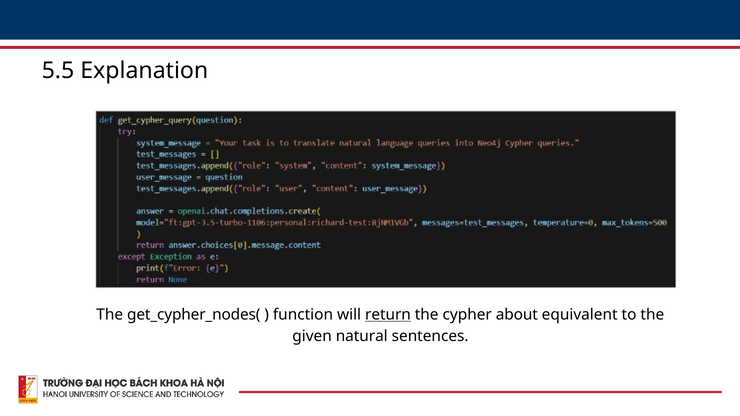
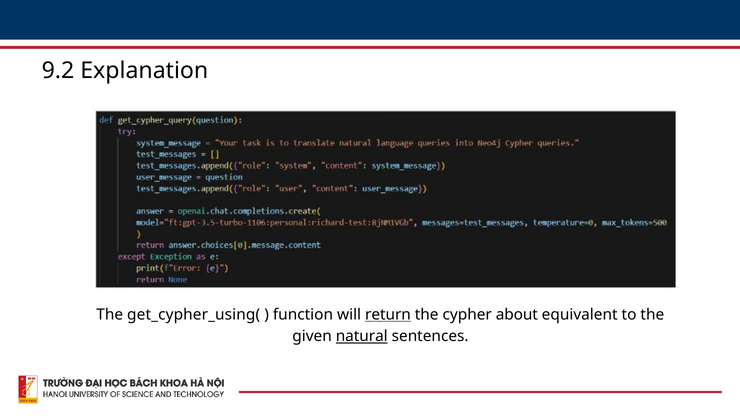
5.5: 5.5 -> 9.2 (58, 71)
get_cypher_nodes(: get_cypher_nodes( -> get_cypher_using( (194, 315)
natural underline: none -> present (362, 336)
